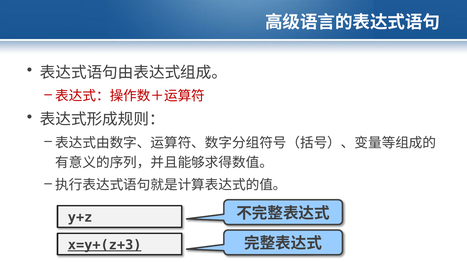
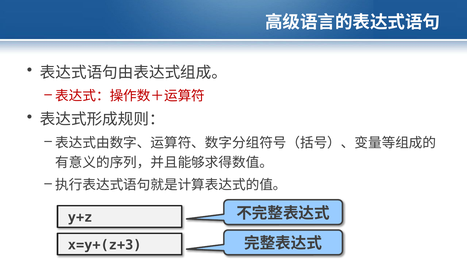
x=y+(z+3 underline: present -> none (105, 246)
